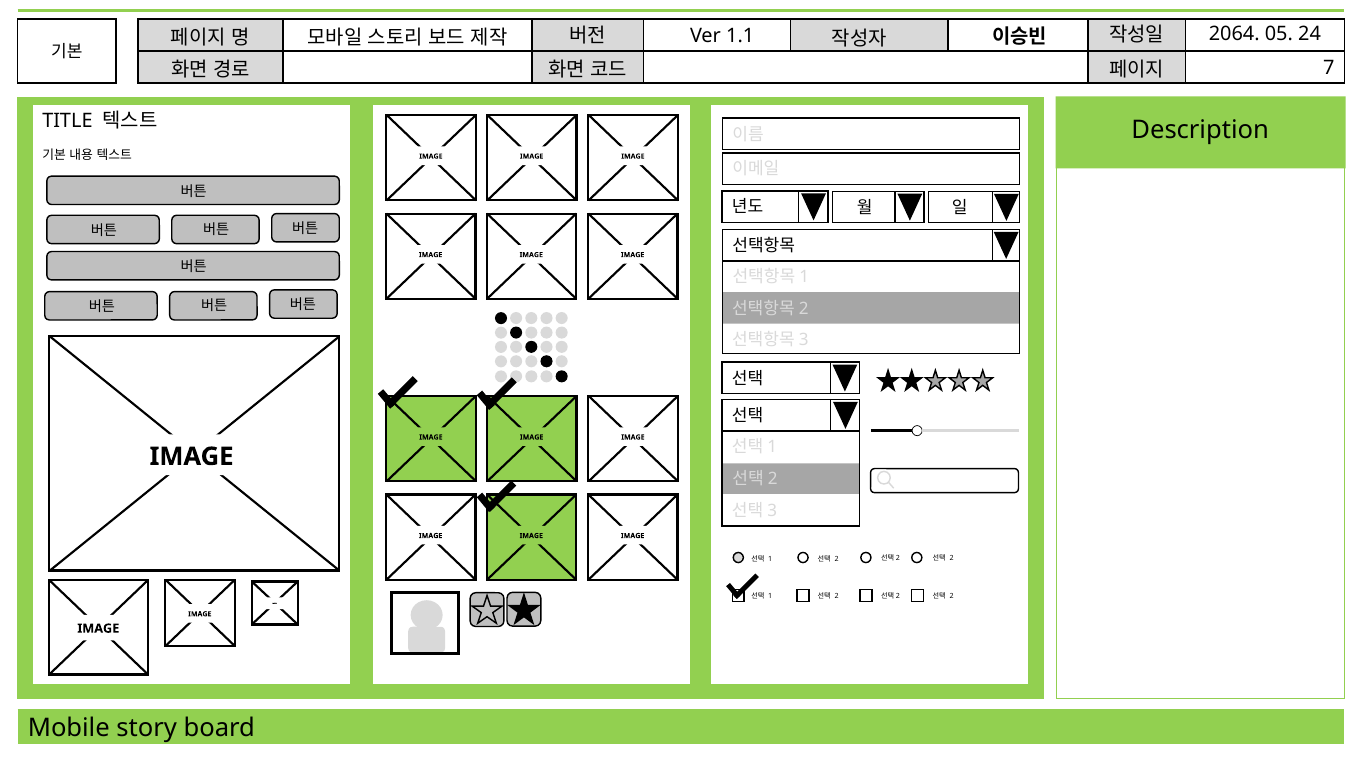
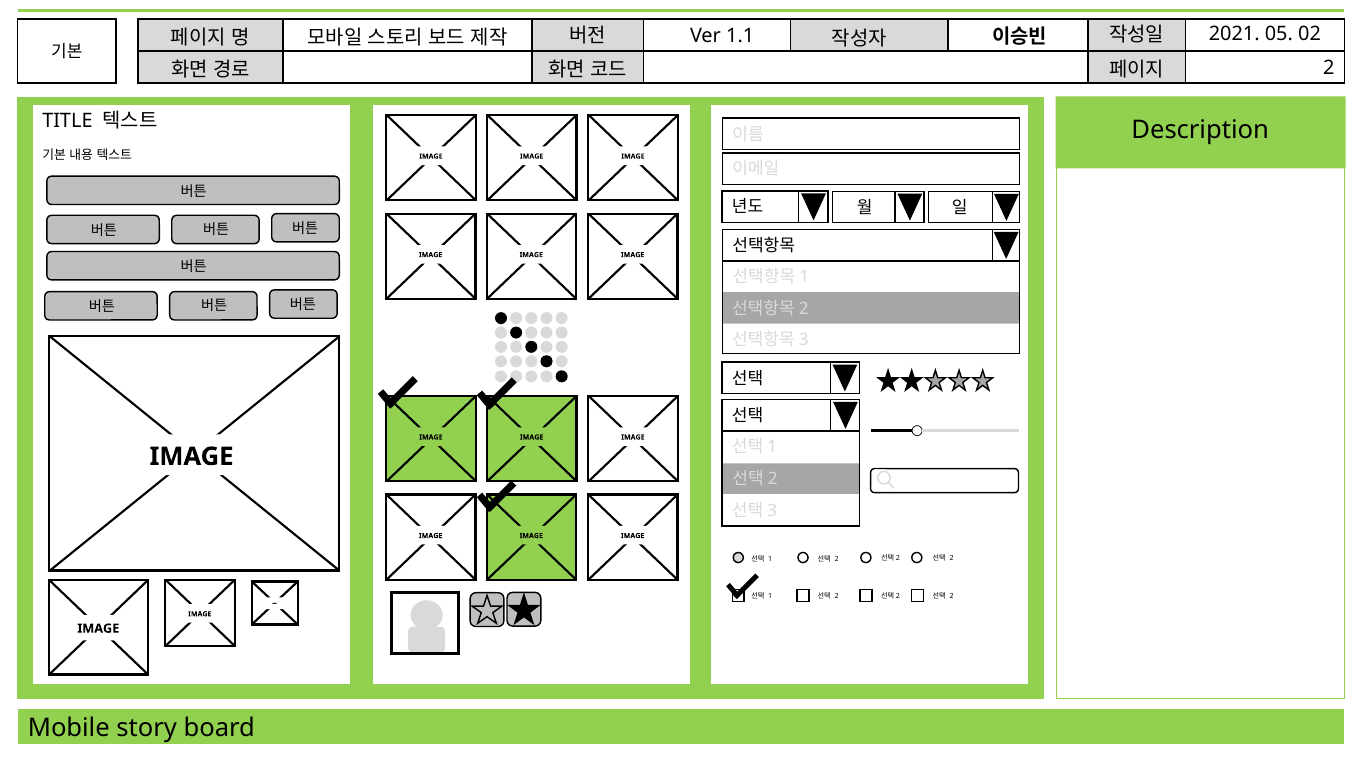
2064: 2064 -> 2021 (1234, 34)
24: 24 -> 02 (1310, 34)
7: 7 -> 2 (1329, 68)
